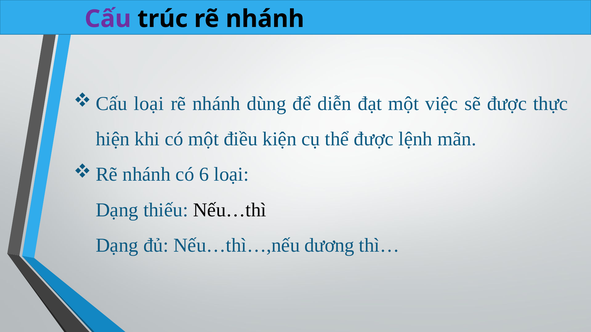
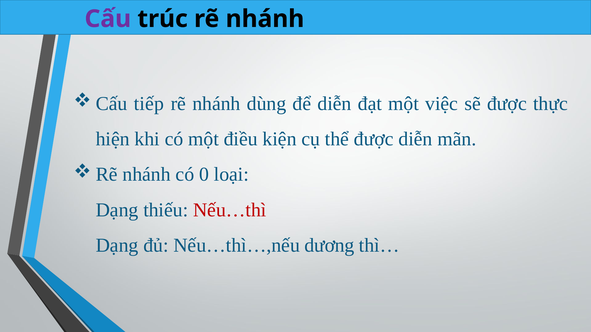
Cấu loại: loại -> tiếp (149, 104)
được lệnh: lệnh -> diễn (416, 139)
6: 6 -> 0 (204, 175)
Nếu…thì colour: black -> red (230, 210)
